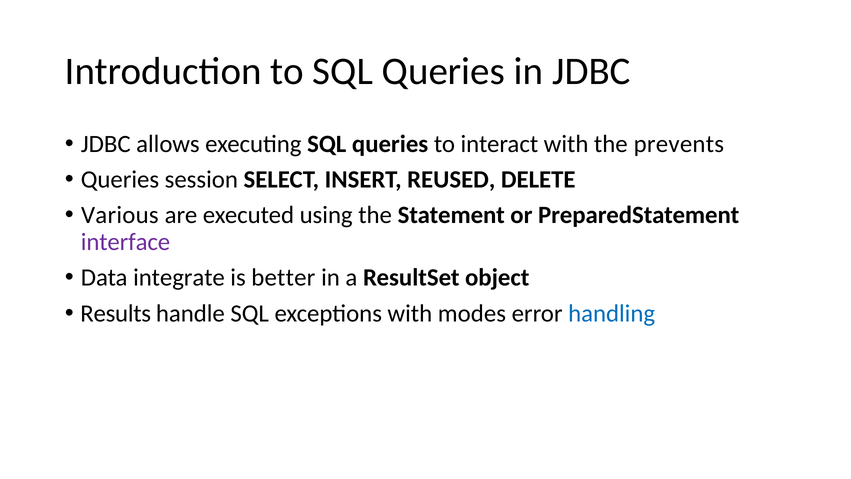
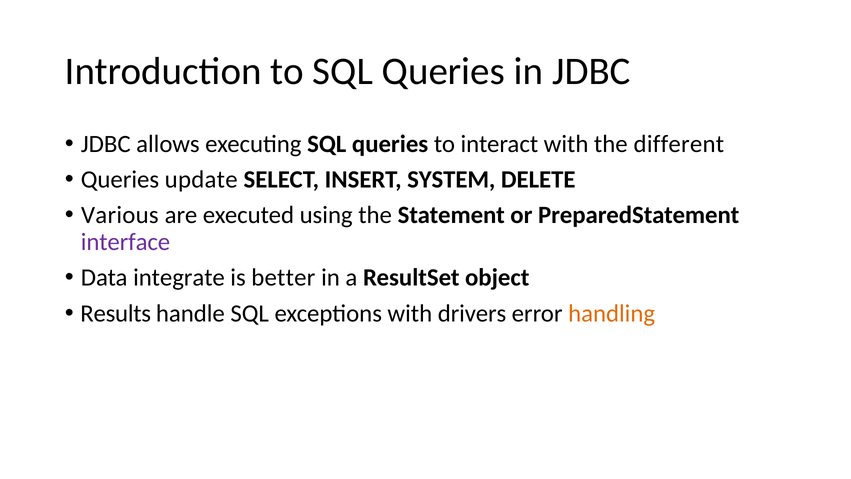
prevents: prevents -> different (679, 144)
session: session -> update (201, 179)
REUSED: REUSED -> SYSTEM (451, 179)
modes: modes -> drivers (472, 313)
handling colour: blue -> orange (612, 313)
